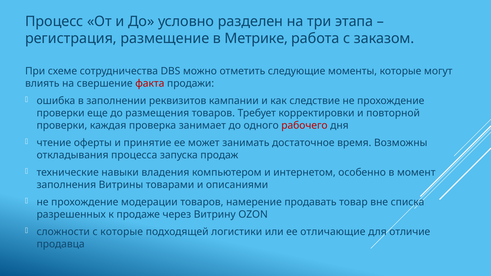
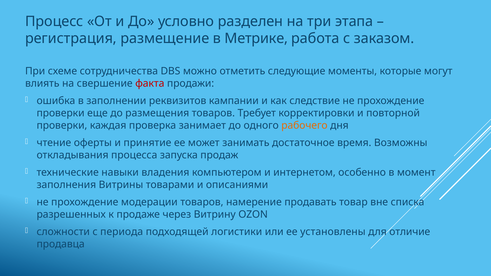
рабочего colour: red -> orange (304, 126)
с которые: которые -> периода (122, 232)
отличающие: отличающие -> установлены (333, 232)
